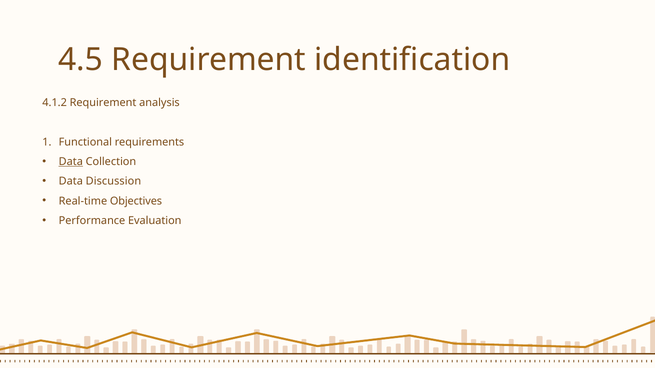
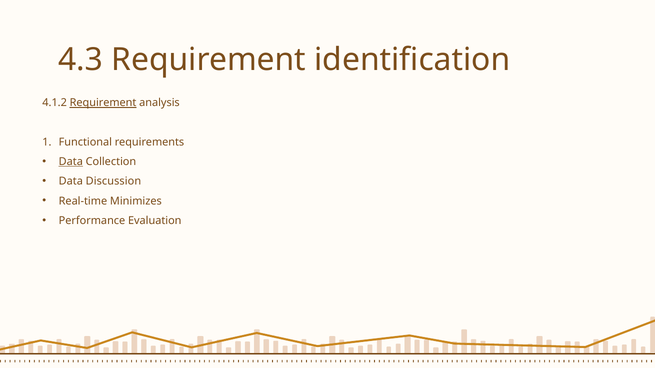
4.5: 4.5 -> 4.3 (81, 60)
Requirement underline: none -> present (103, 103)
Objectives: Objectives -> Minimizes (136, 201)
